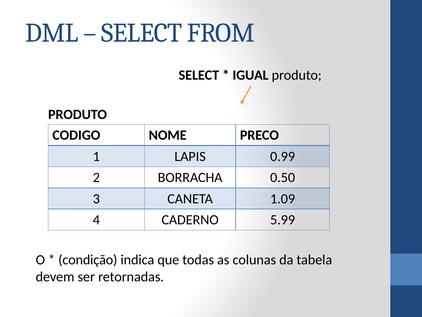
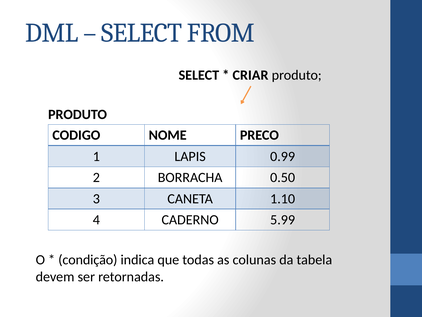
IGUAL: IGUAL -> CRIAR (250, 75)
1.09: 1.09 -> 1.10 (283, 198)
